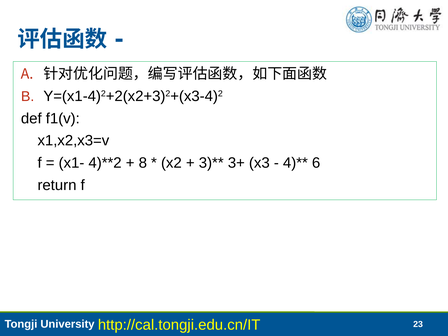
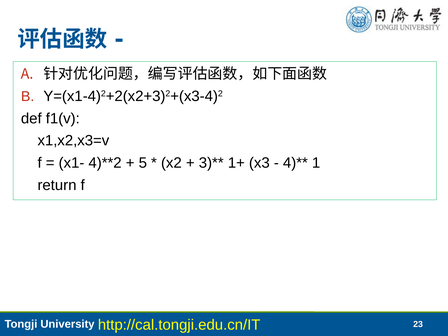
8: 8 -> 5 (143, 163)
3+: 3+ -> 1+ (236, 163)
6: 6 -> 1 (316, 163)
